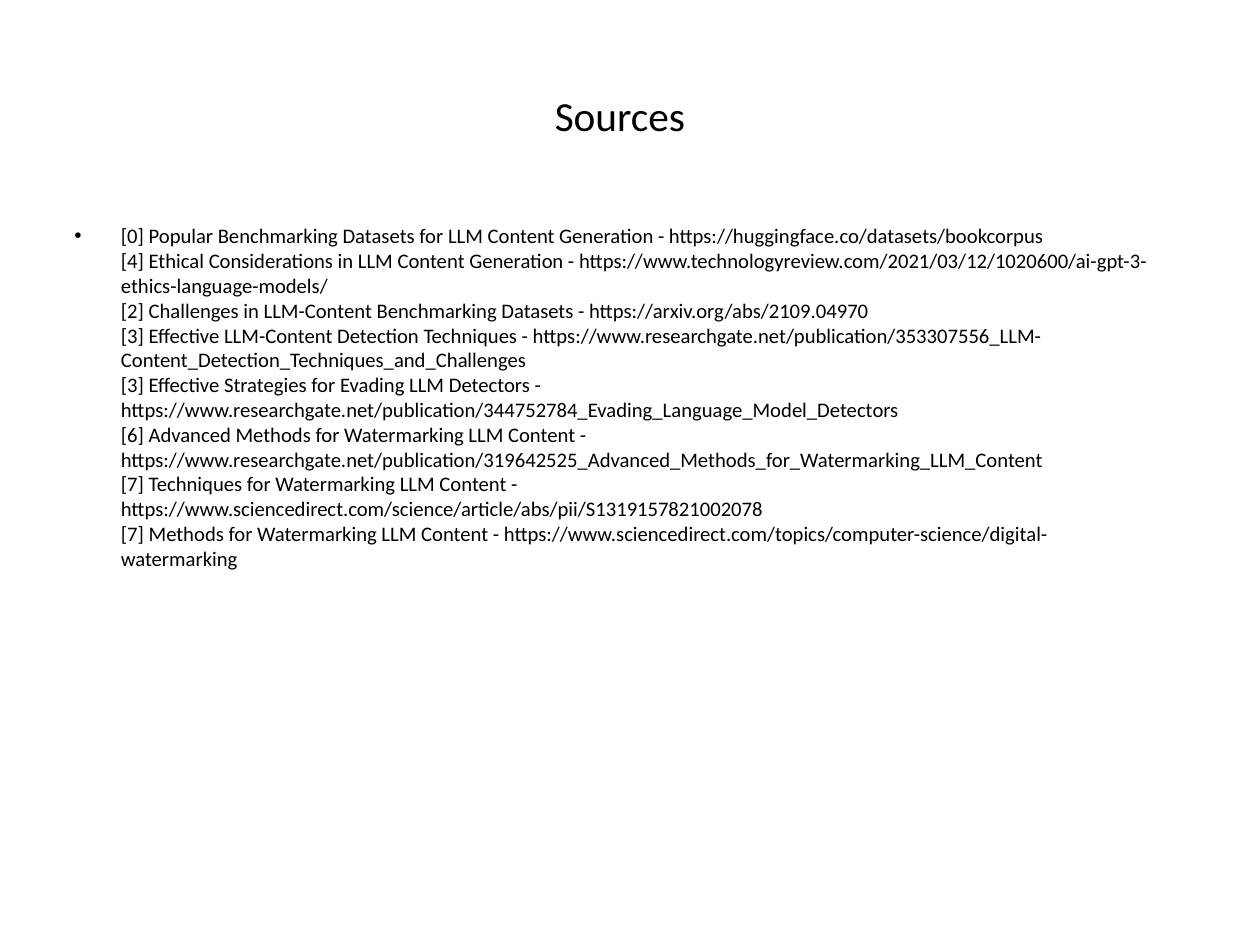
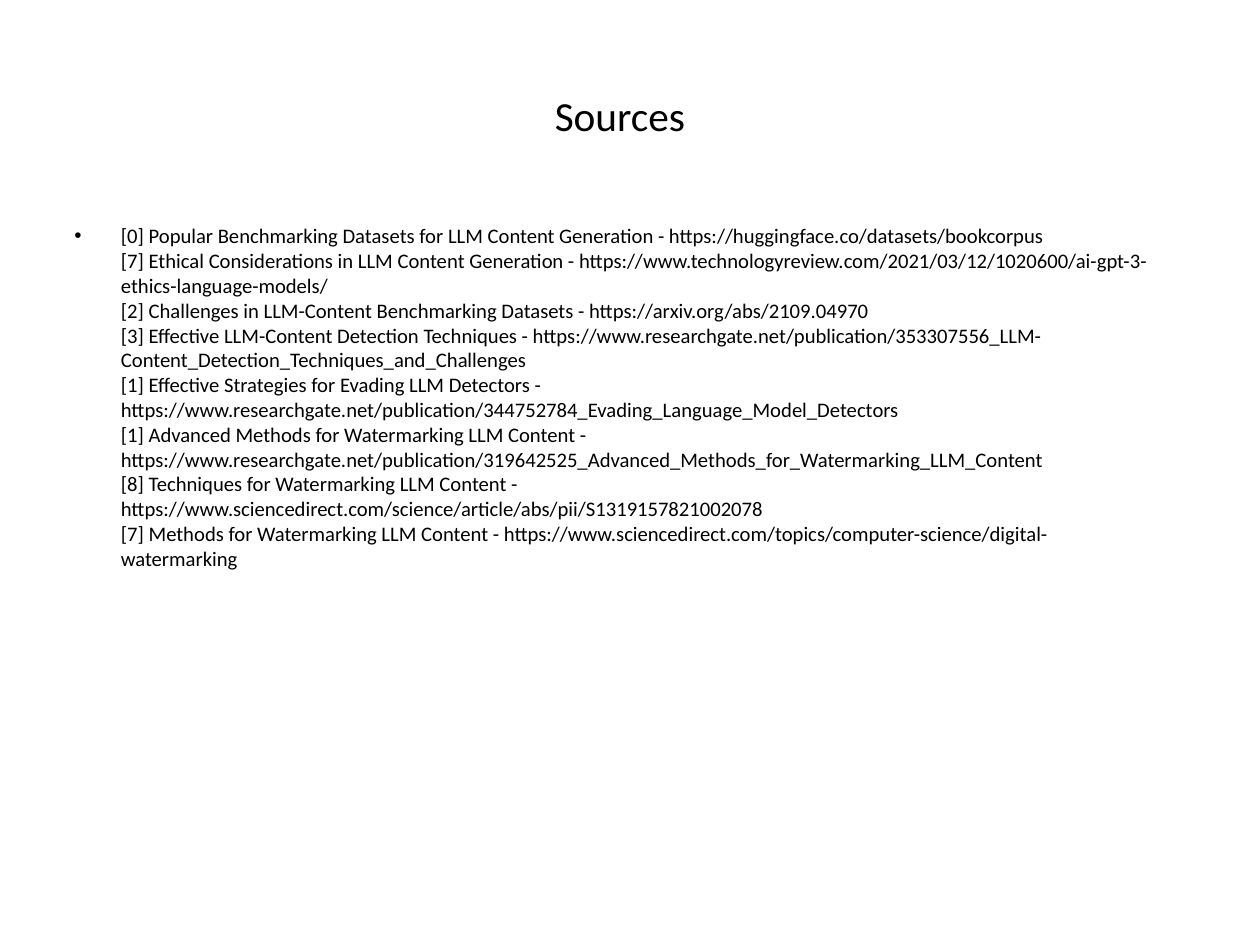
4: 4 -> 7 (132, 262)
3: 3 -> 1 (132, 386)
6: 6 -> 1 (132, 435)
7: 7 -> 8 (132, 485)
